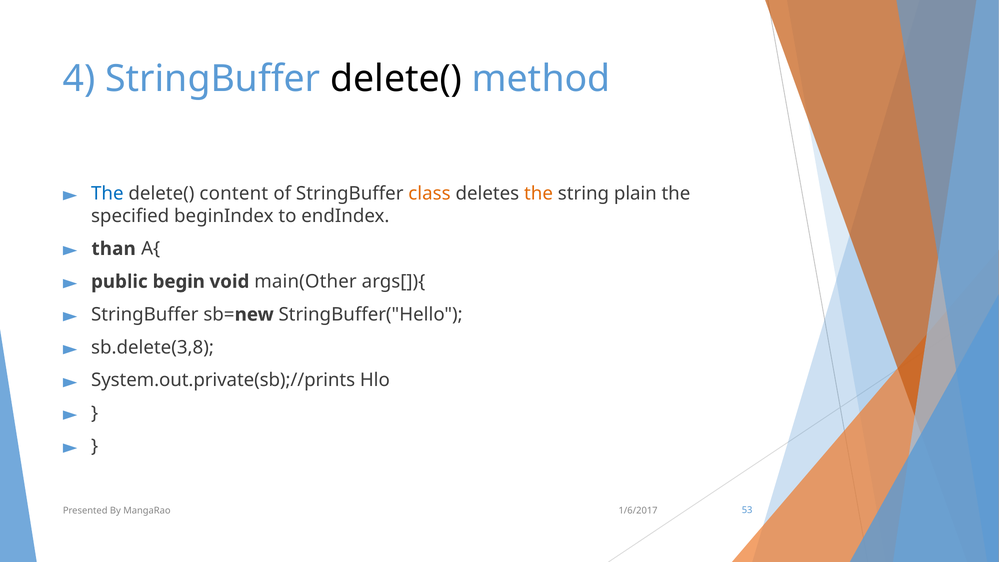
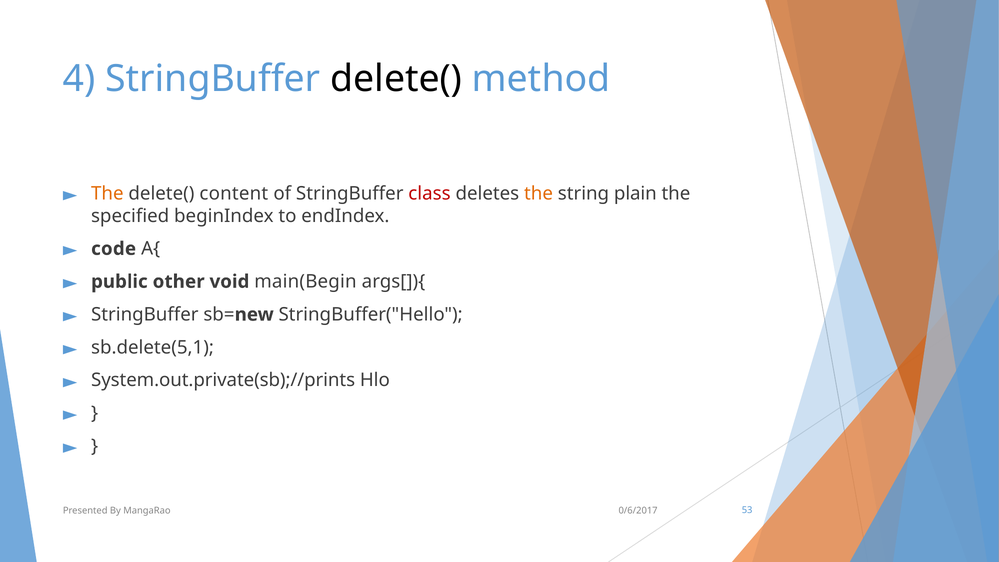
The colour: blue -> orange (107, 193)
class colour: orange -> red (430, 193)
than: than -> code (114, 249)
begin: begin -> other (179, 282)
main(Other: main(Other -> main(Begin (305, 282)
sb.delete(3,8: sb.delete(3,8 -> sb.delete(5,1 (152, 347)
1/6/2017: 1/6/2017 -> 0/6/2017 (638, 511)
